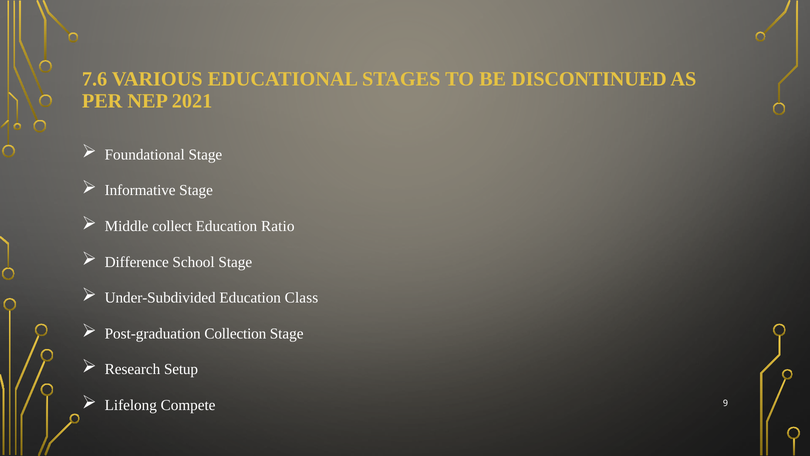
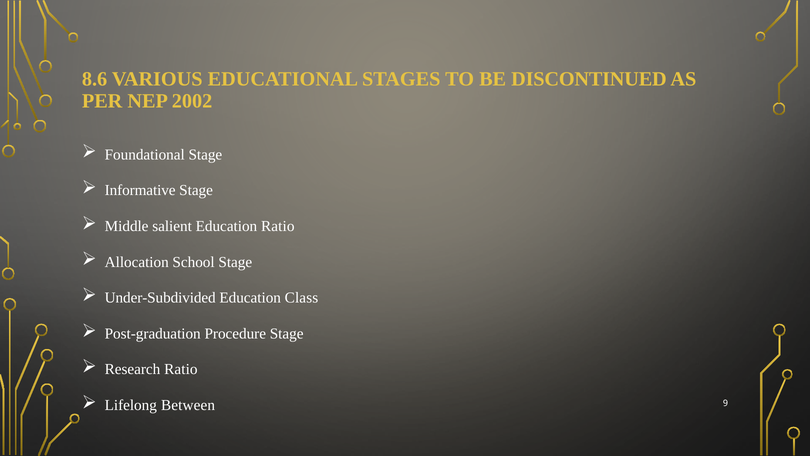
7.6: 7.6 -> 8.6 (95, 79)
2021: 2021 -> 2002 (192, 101)
collect: collect -> salient (172, 226)
Difference: Difference -> Allocation (137, 262)
Collection: Collection -> Procedure (235, 333)
Research Setup: Setup -> Ratio (181, 369)
Compete: Compete -> Between (188, 405)
